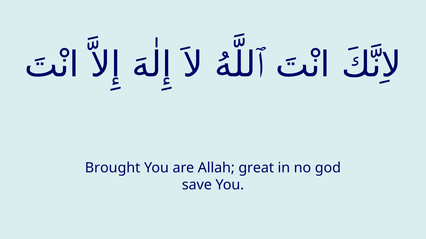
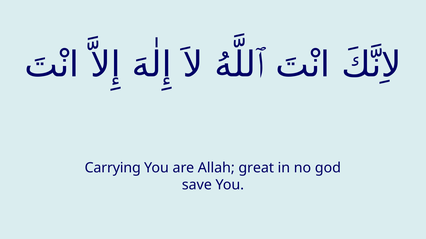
Brought: Brought -> Carrying (113, 168)
